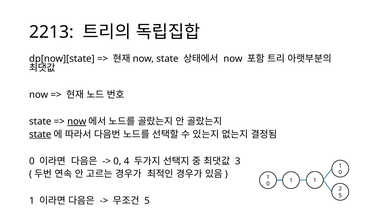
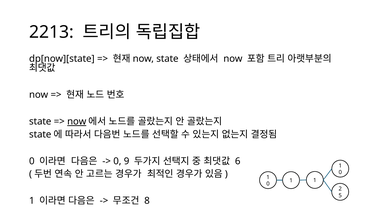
state underline: present -> none (40, 134)
4: 4 -> 9 (127, 161)
3: 3 -> 6 (238, 161)
5: 5 -> 8 (147, 201)
